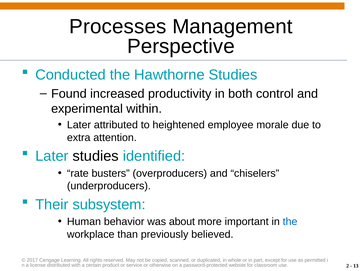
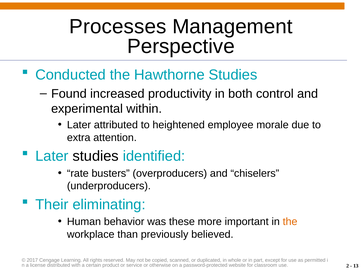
subsystem: subsystem -> eliminating (109, 205)
about: about -> these (182, 222)
the colour: blue -> orange (290, 222)
